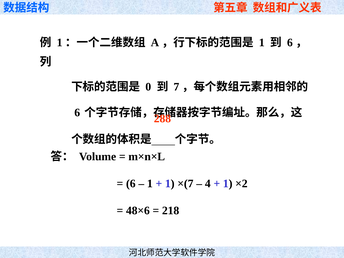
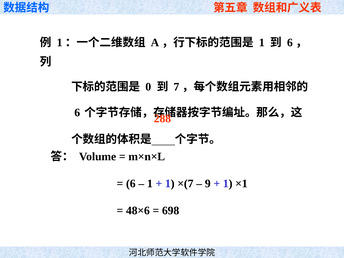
4: 4 -> 9 (208, 184)
×2: ×2 -> ×1 (241, 184)
218: 218 -> 698 (171, 211)
